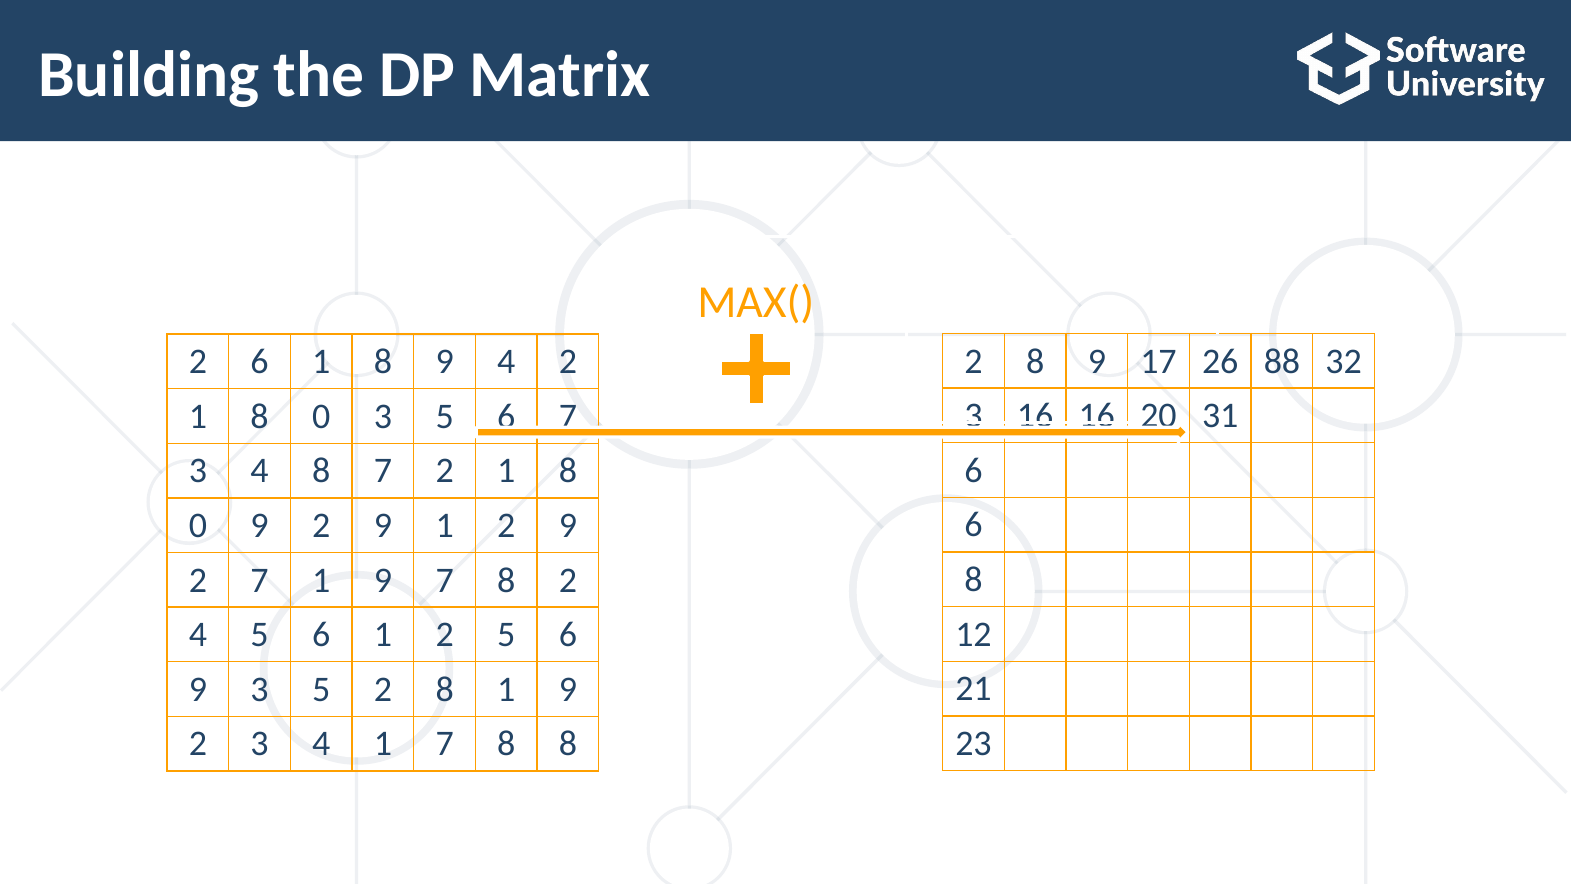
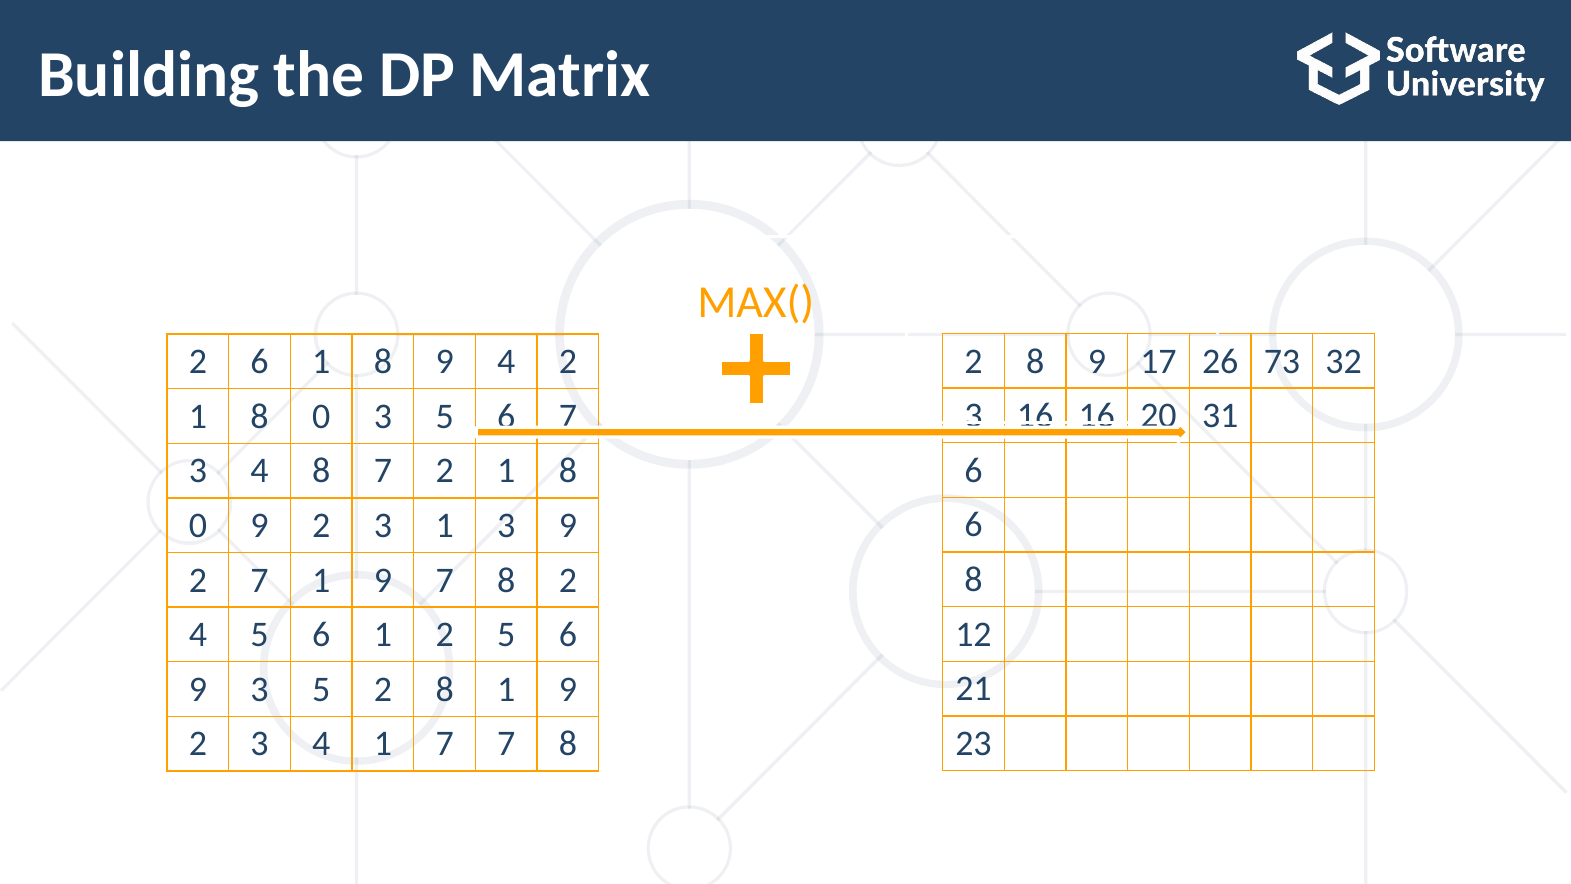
88: 88 -> 73 (1282, 361)
0 9 2 9: 9 -> 3 (383, 525)
2: 2 -> 3 (506, 525)
1 7 8: 8 -> 7 (506, 744)
